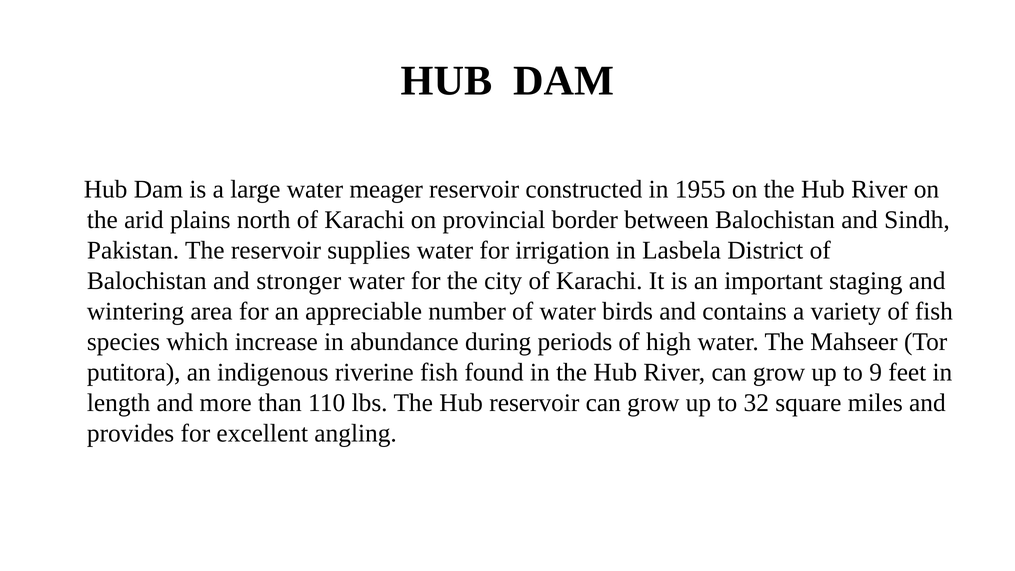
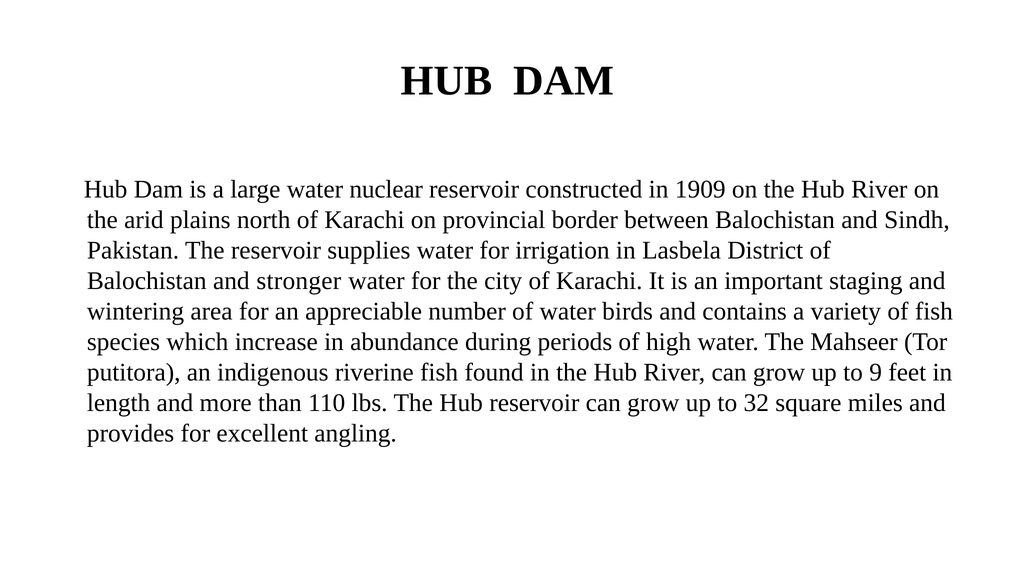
meager: meager -> nuclear (386, 190)
1955: 1955 -> 1909 (700, 190)
